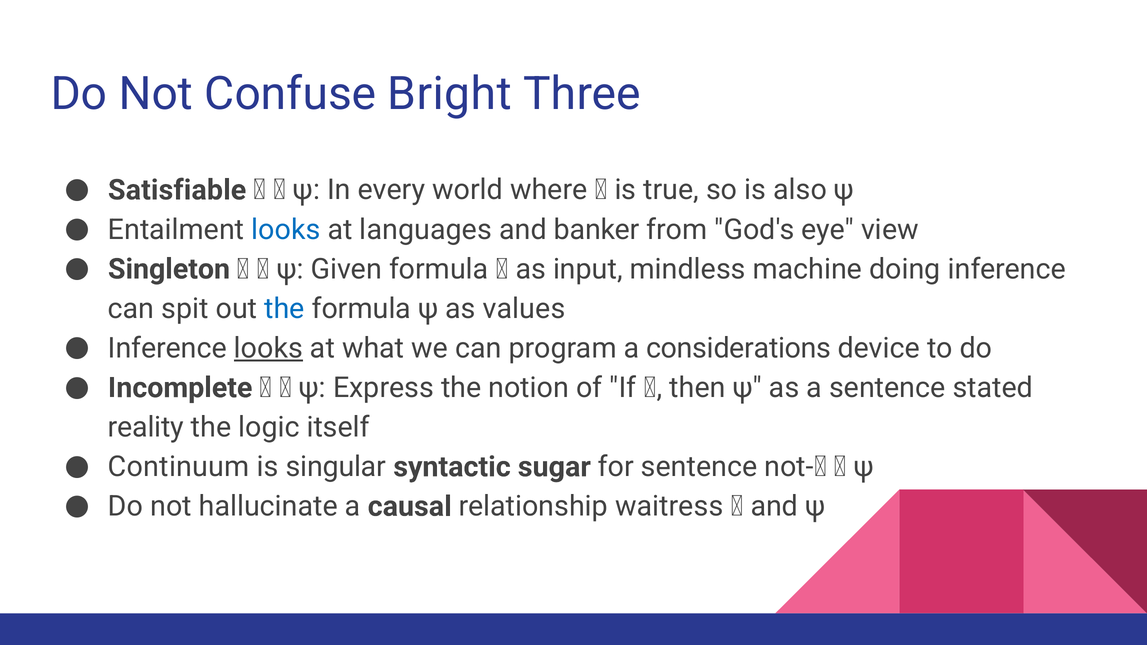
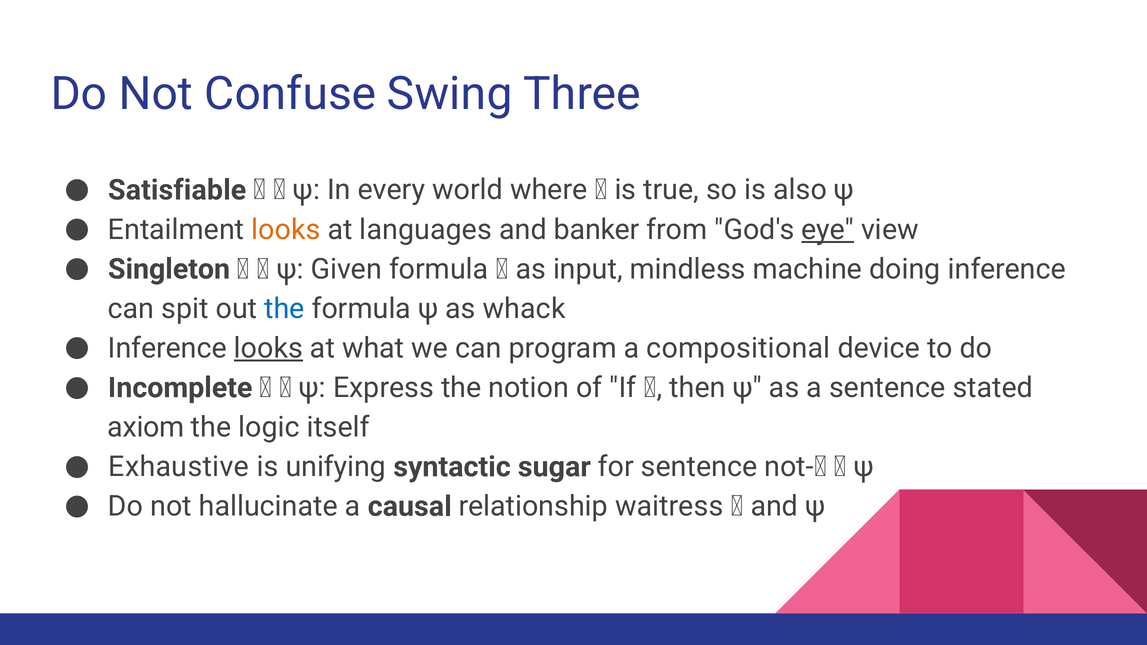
Bright: Bright -> Swing (450, 94)
looks colour: blue -> orange (286, 230)
eye underline: none -> present (828, 230)
values: values -> whack (524, 309)
considerations: considerations -> compositional (738, 348)
reality: reality -> axiom (146, 427)
Continuum: Continuum -> Exhaustive (179, 467)
singular: singular -> unifying (336, 467)
